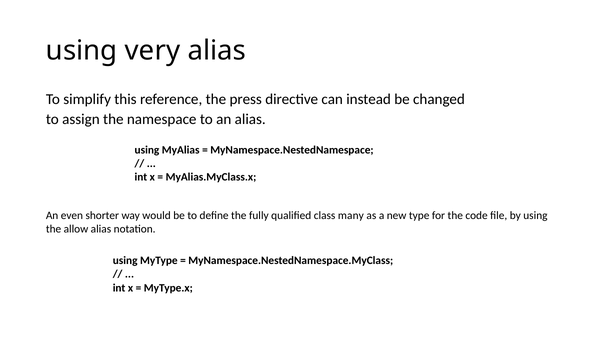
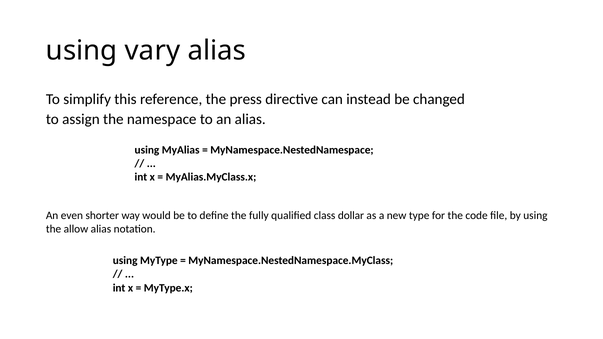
very: very -> vary (152, 51)
many: many -> dollar (351, 215)
